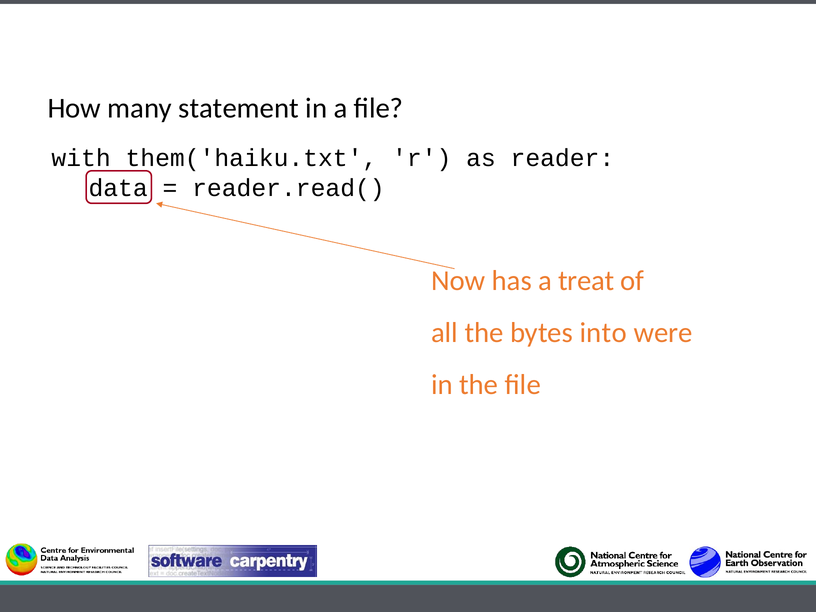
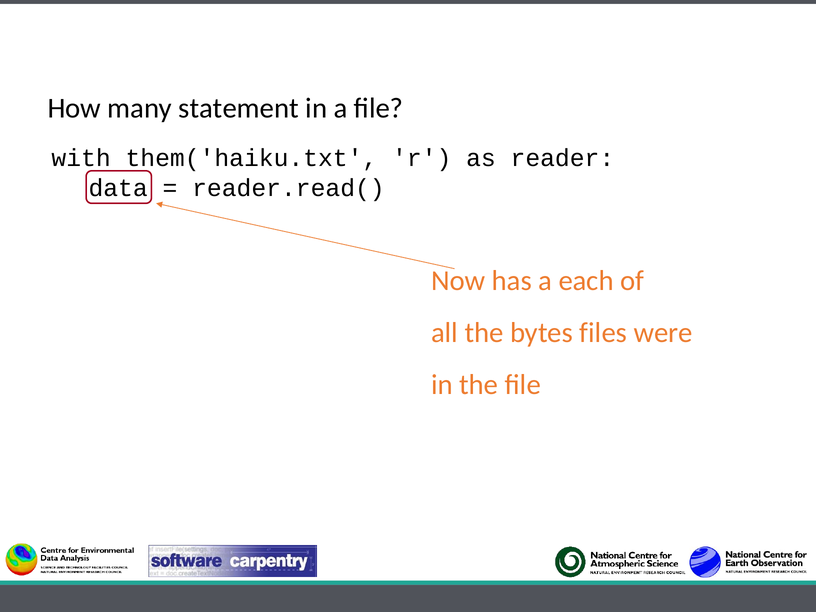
treat: treat -> each (586, 281)
into: into -> files (603, 333)
